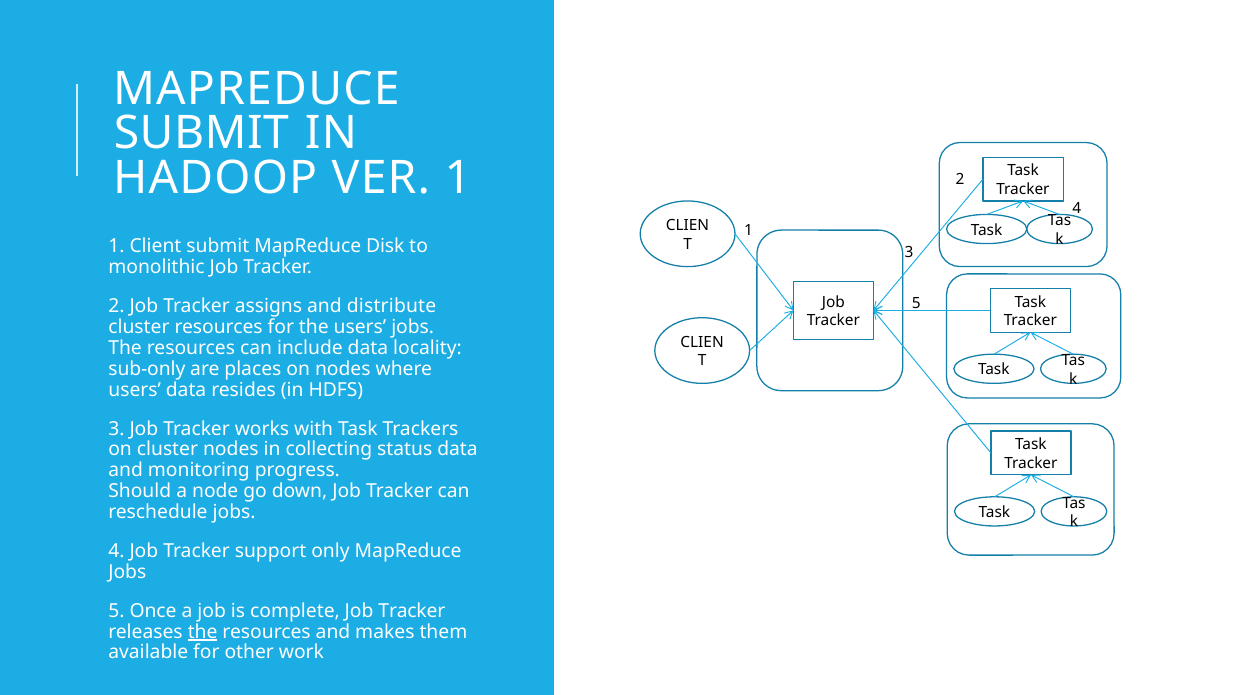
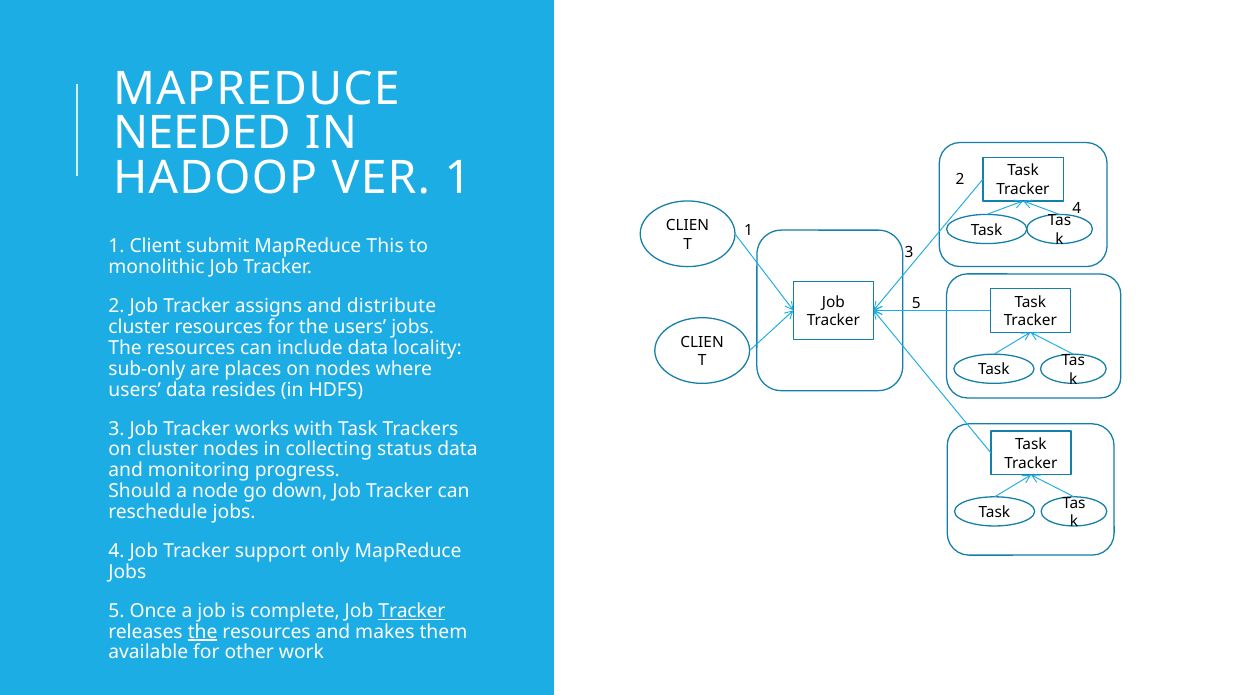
SUBMIT: SUBMIT -> NEEDED (202, 133)
Disk: Disk -> This (385, 246)
Tracker underline: none -> present (412, 611)
